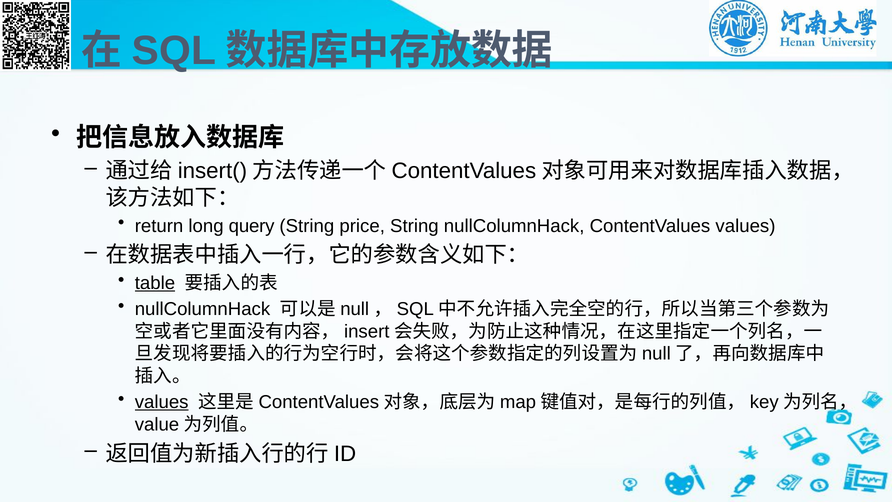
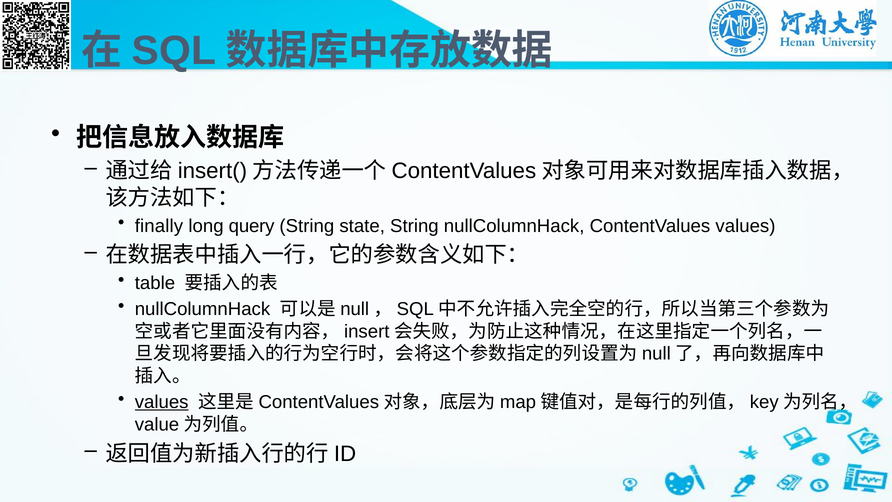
return: return -> finally (159, 226)
price: price -> state (362, 226)
table underline: present -> none (155, 283)
